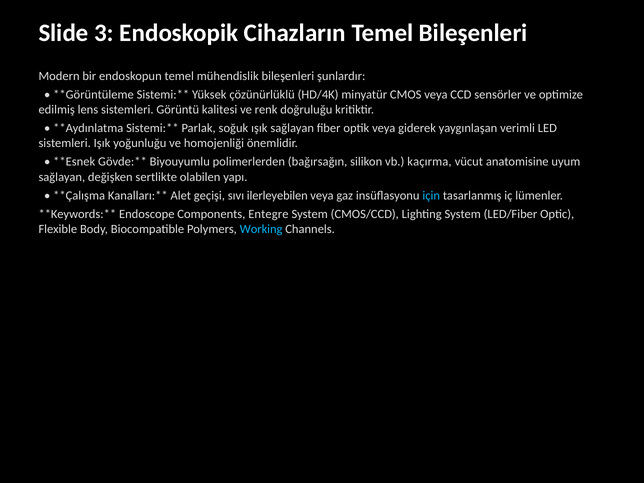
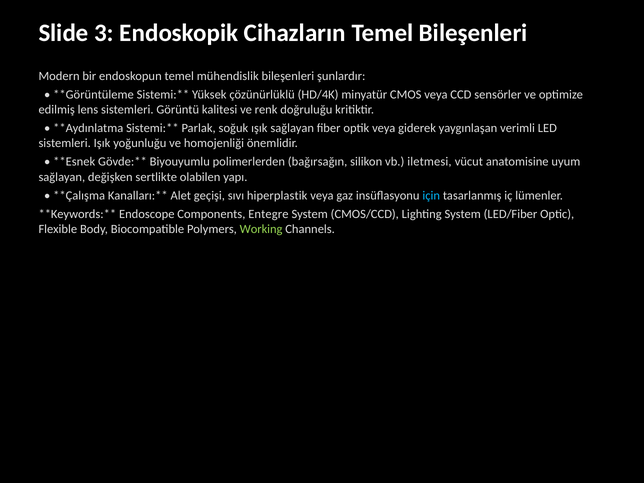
kaçırma: kaçırma -> iletmesi (429, 162)
ilerleyebilen: ilerleyebilen -> hiperplastik (277, 196)
Working colour: light blue -> light green (261, 229)
